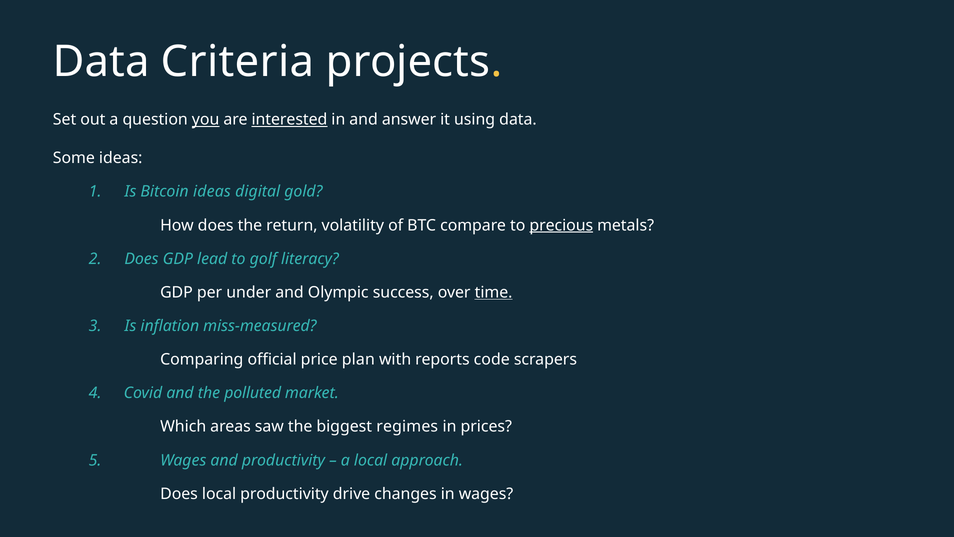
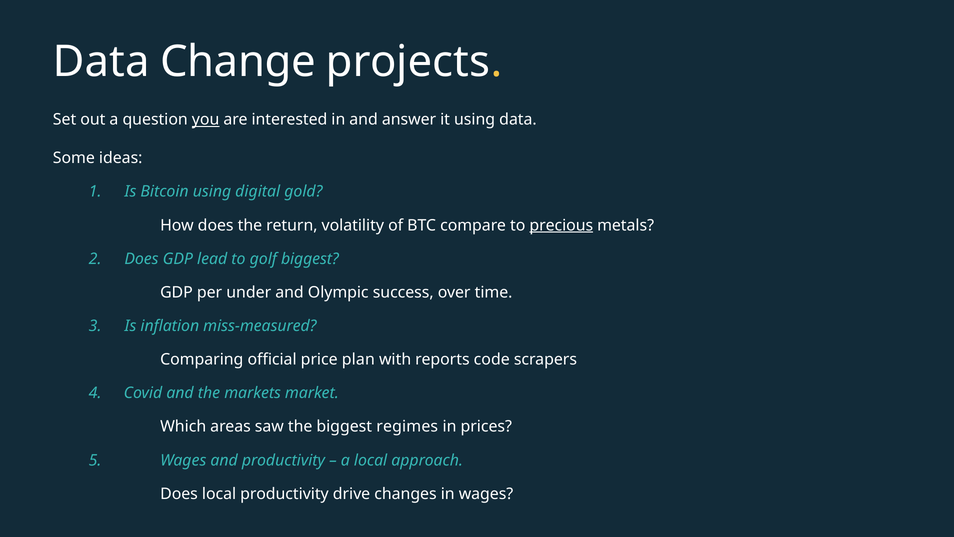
Criteria: Criteria -> Change (238, 62)
interested underline: present -> none (289, 119)
Bitcoin ideas: ideas -> using (212, 192)
golf literacy: literacy -> biggest (310, 259)
time underline: present -> none (494, 292)
polluted: polluted -> markets (253, 393)
